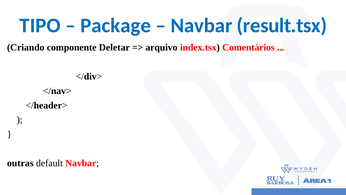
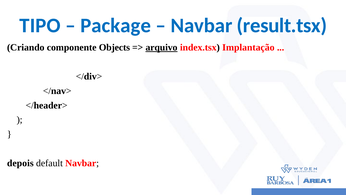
Deletar: Deletar -> Objects (114, 47)
arquivo underline: none -> present (161, 47)
Comentários: Comentários -> Implantação (248, 47)
outras: outras -> depois (20, 163)
